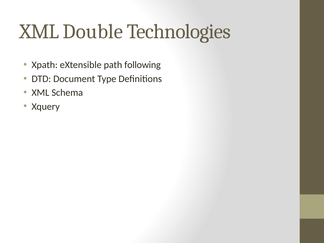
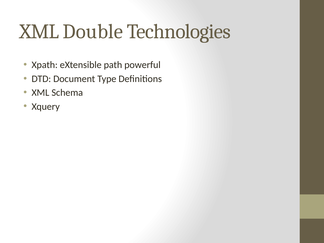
following: following -> powerful (142, 65)
